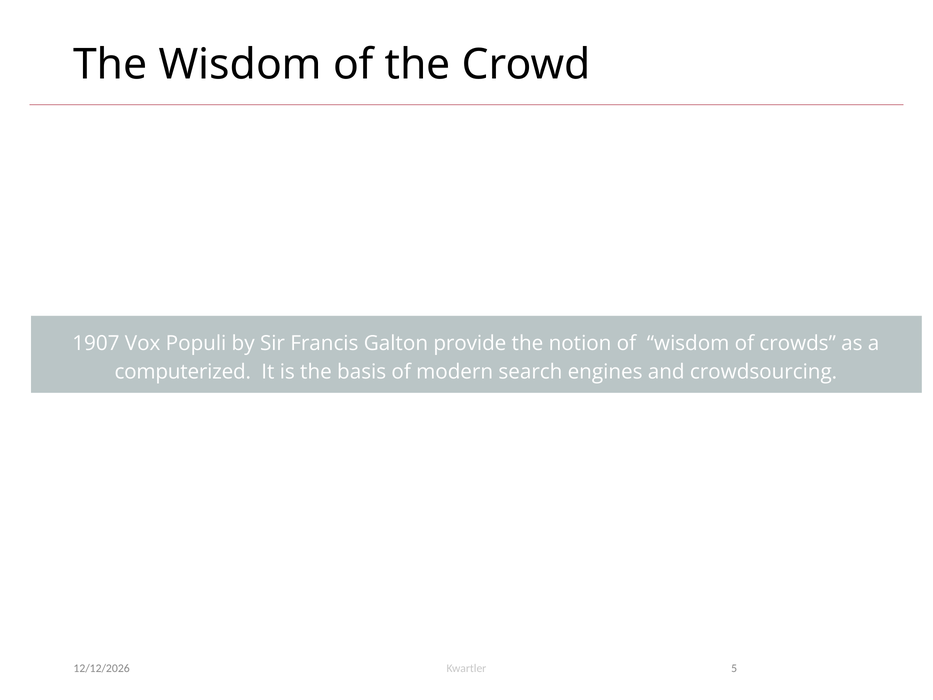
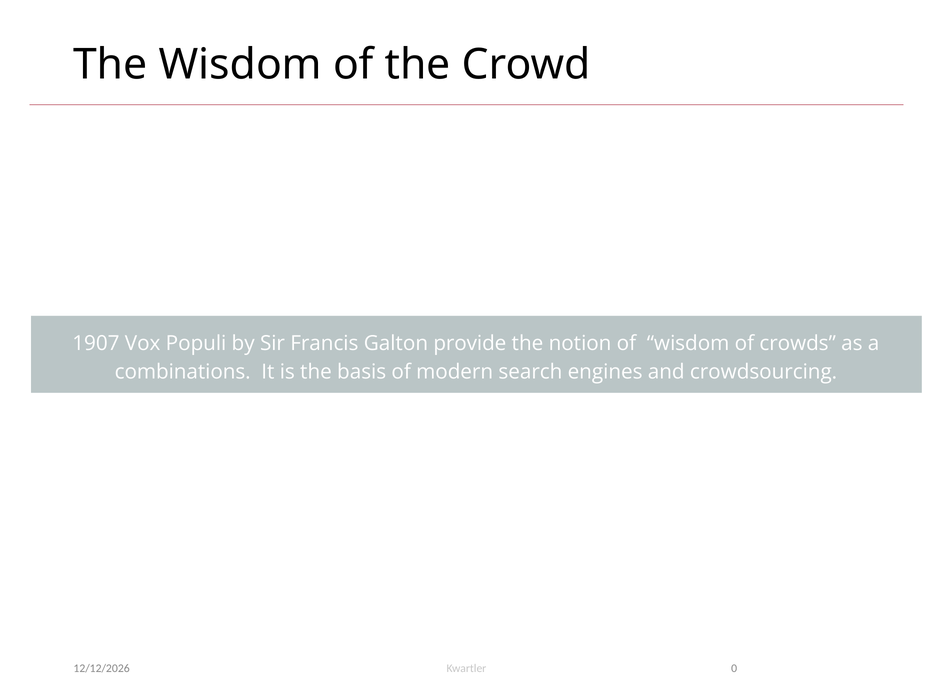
computerized: computerized -> combinations (183, 372)
5: 5 -> 0 (734, 668)
